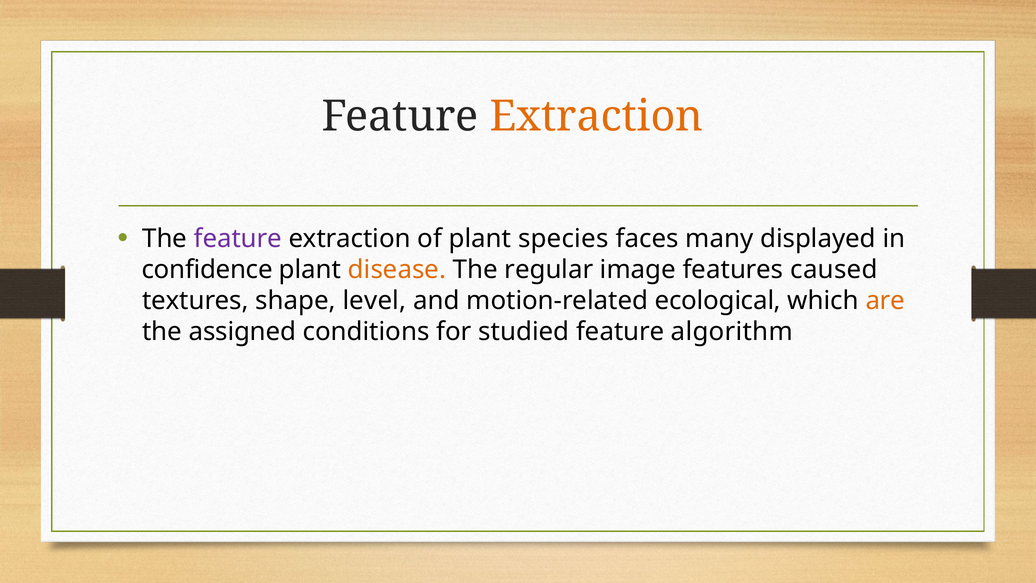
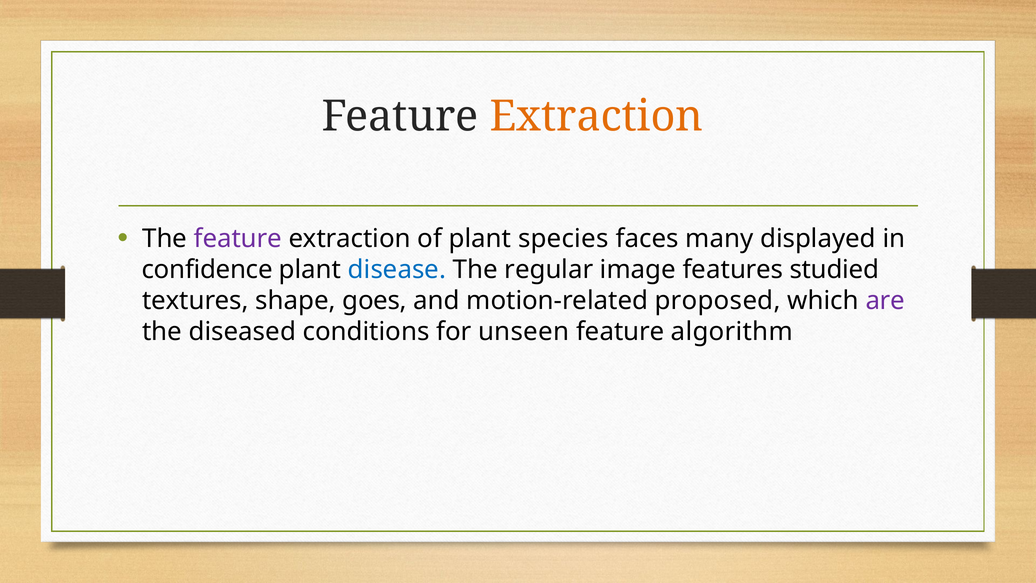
disease colour: orange -> blue (397, 270)
caused: caused -> studied (834, 270)
level: level -> goes (375, 301)
ecological: ecological -> proposed (718, 301)
are colour: orange -> purple (885, 301)
assigned: assigned -> diseased (242, 332)
studied: studied -> unseen (524, 332)
